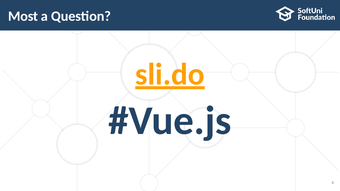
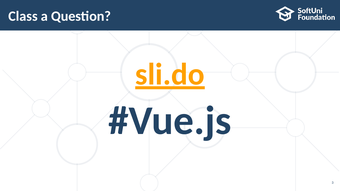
Most: Most -> Class (23, 16)
